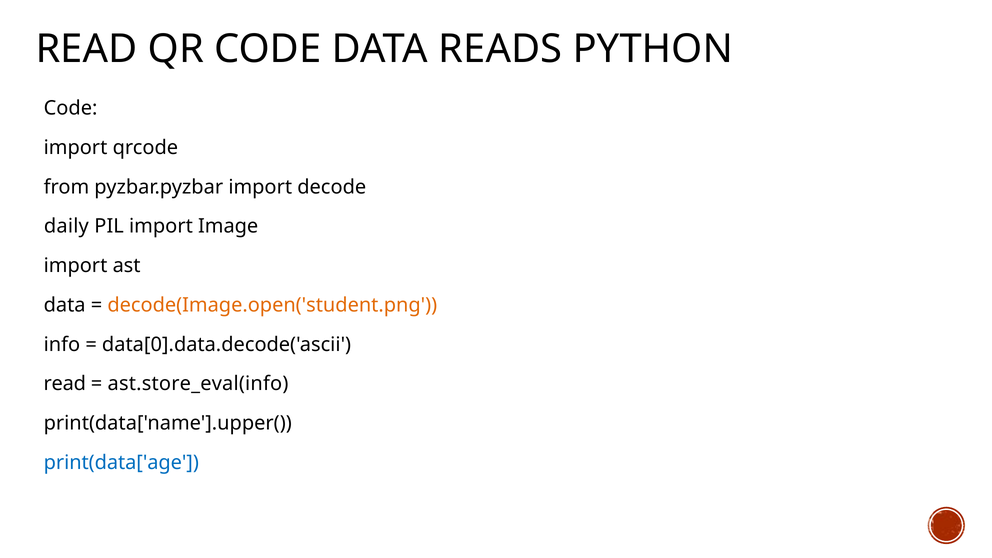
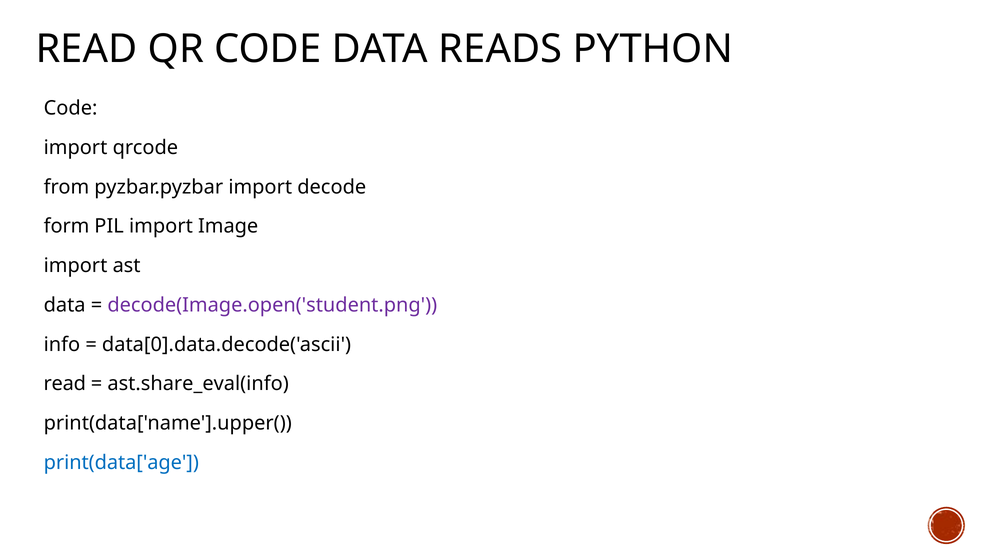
daily: daily -> form (67, 226)
decode(Image.open('student.png colour: orange -> purple (272, 305)
ast.store_eval(info: ast.store_eval(info -> ast.share_eval(info (198, 384)
